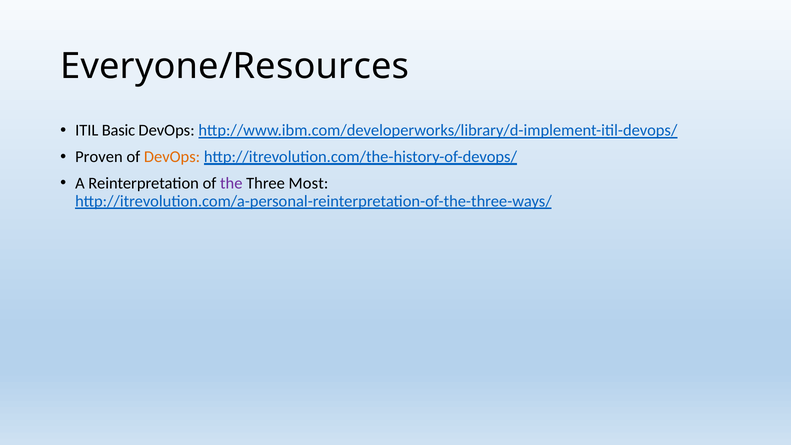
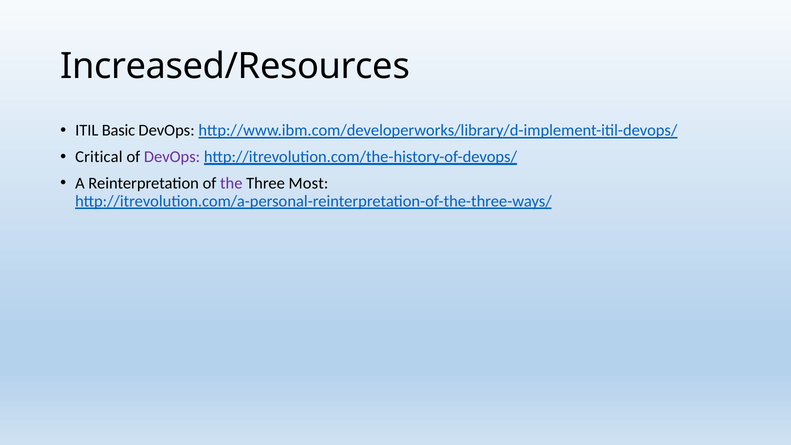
Everyone/Resources: Everyone/Resources -> Increased/Resources (235, 66)
Proven: Proven -> Critical (99, 157)
DevOps colour: orange -> purple (172, 157)
